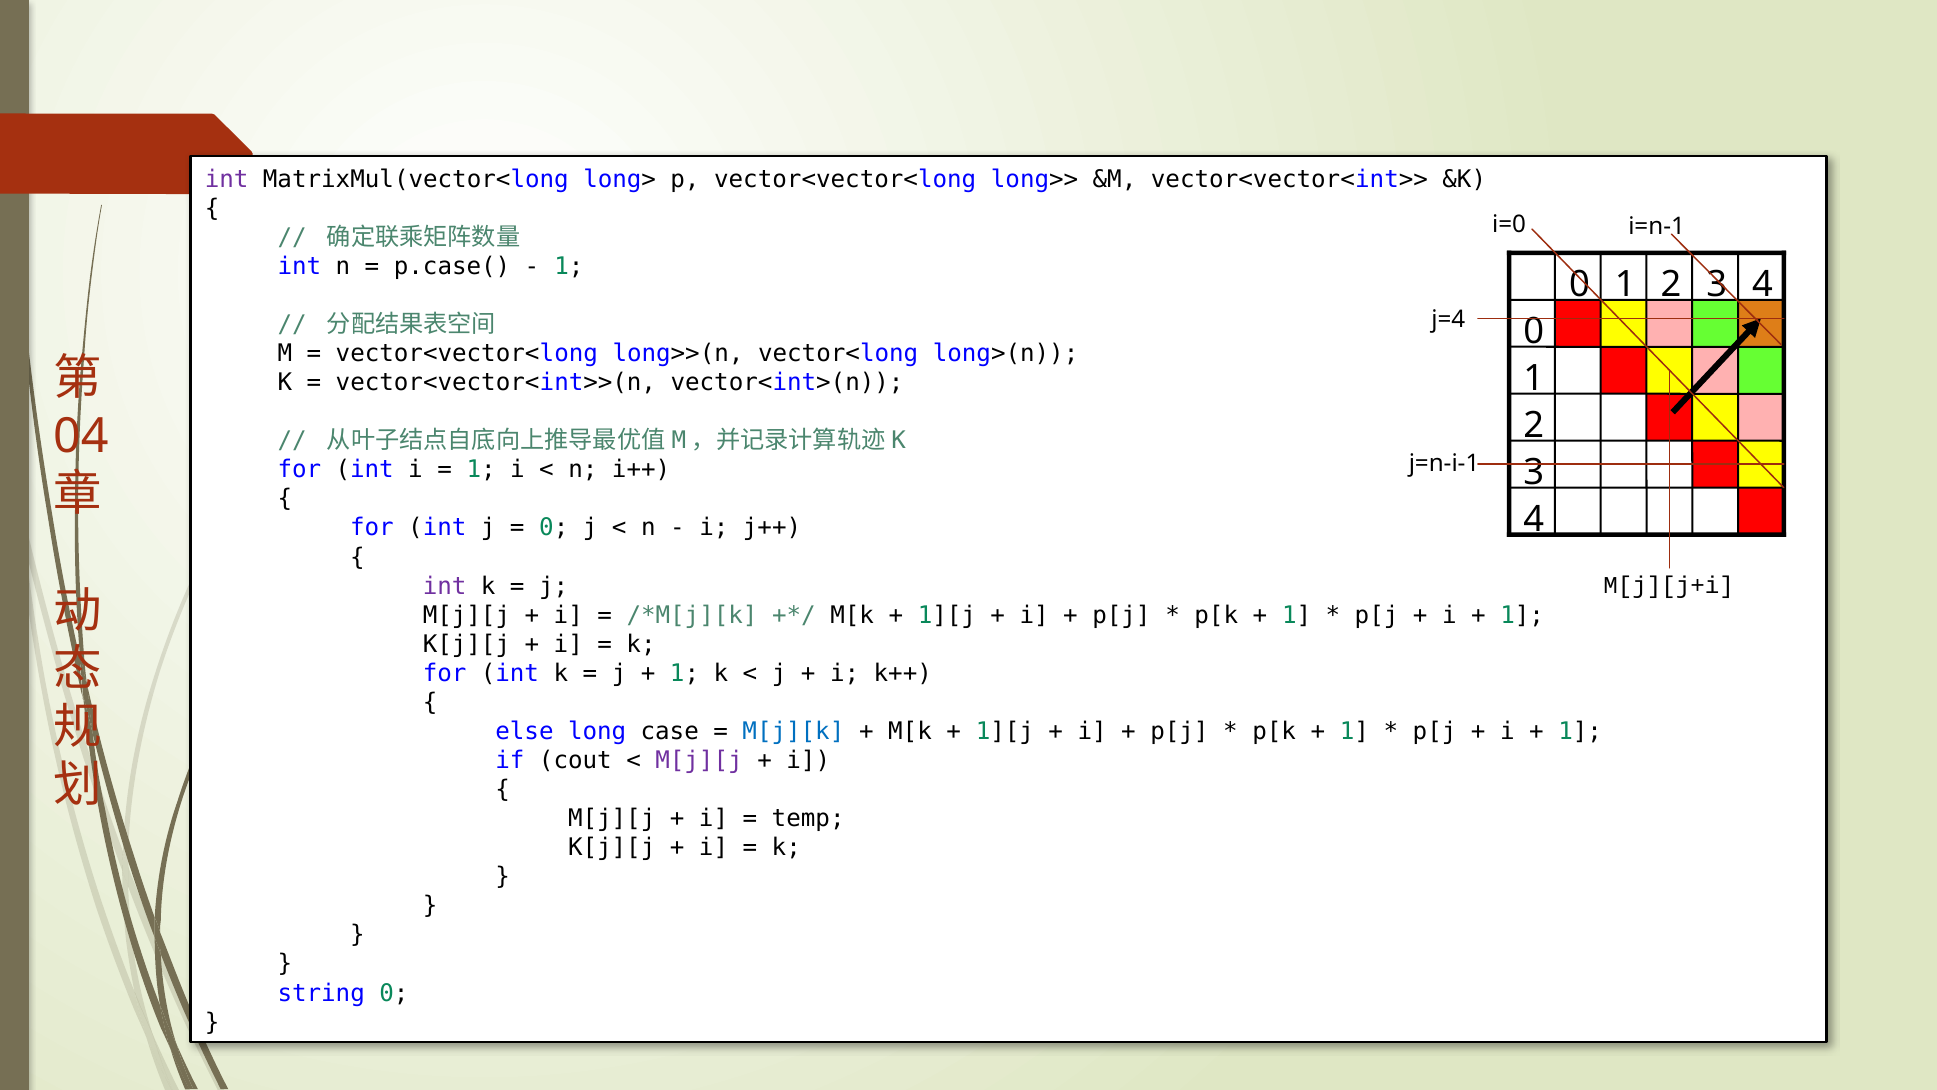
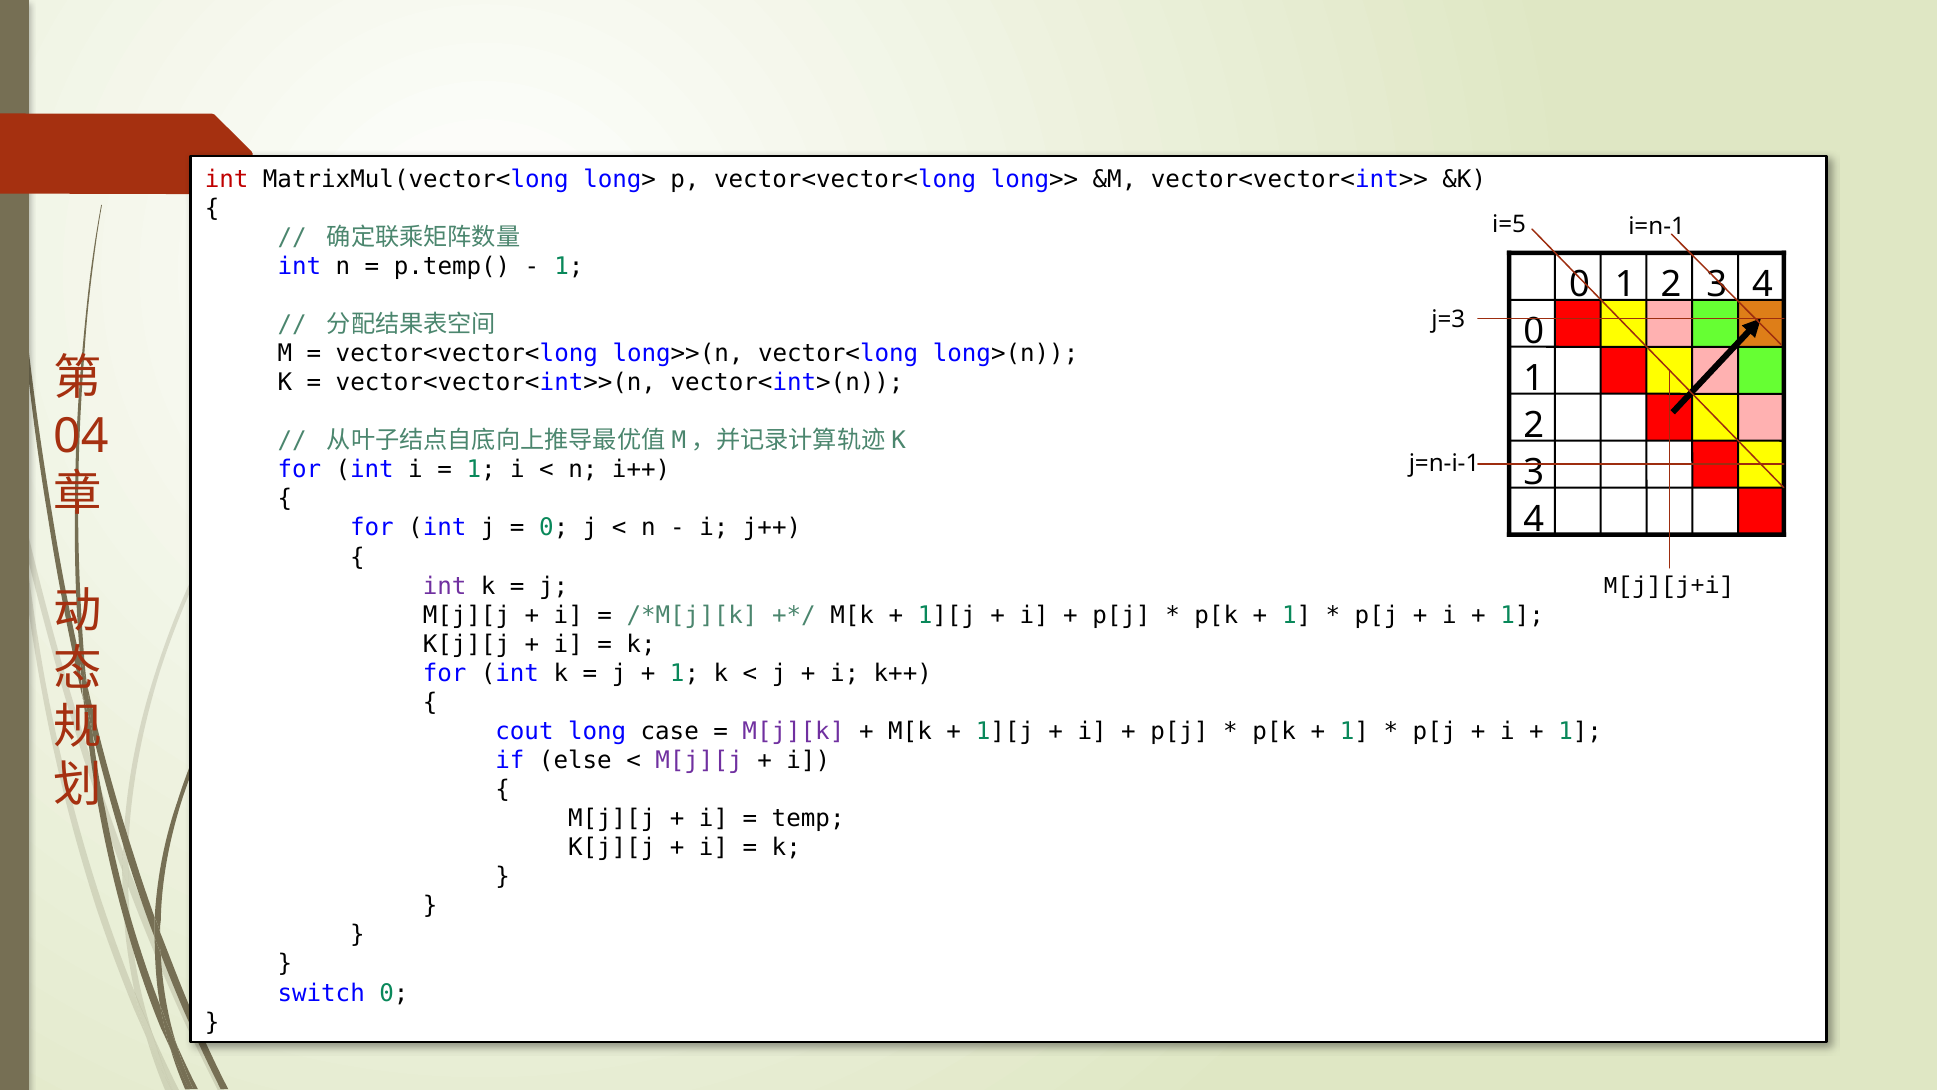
int colour: purple -> red (227, 179)
i=0: i=0 -> i=5 (1509, 224)
p.case(: p.case( -> p.temp( (452, 266)
j=4: j=4 -> j=3 (1448, 320)
else: else -> cout (524, 731)
M[j][k colour: blue -> purple (793, 731)
cout: cout -> else (575, 760)
string: string -> switch (321, 993)
